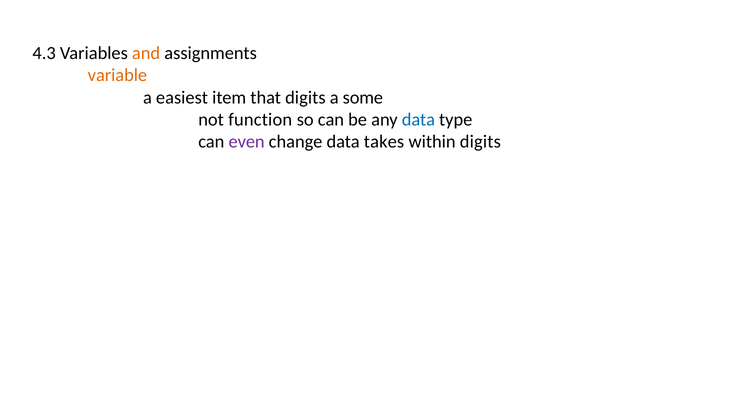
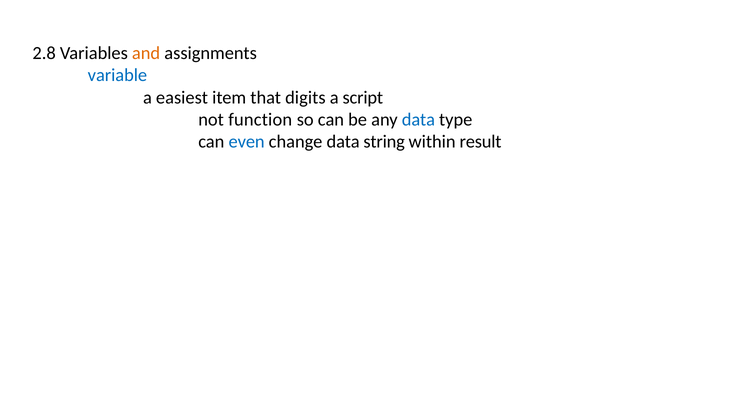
4.3: 4.3 -> 2.8 (44, 53)
variable colour: orange -> blue (117, 75)
some: some -> script (363, 97)
even colour: purple -> blue (247, 142)
takes: takes -> string (384, 142)
within digits: digits -> result (481, 142)
